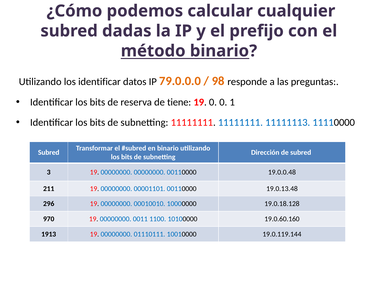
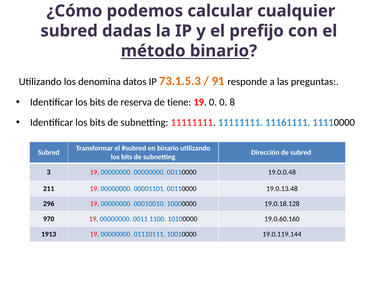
los identificar: identificar -> denomina (99, 82)
79.0.0.0: 79.0.0.0 -> 73.1.5.3 (180, 81)
98: 98 -> 91 (218, 81)
1: 1 -> 8 (232, 102)
11111113: 11111113 -> 11161111 (288, 123)
